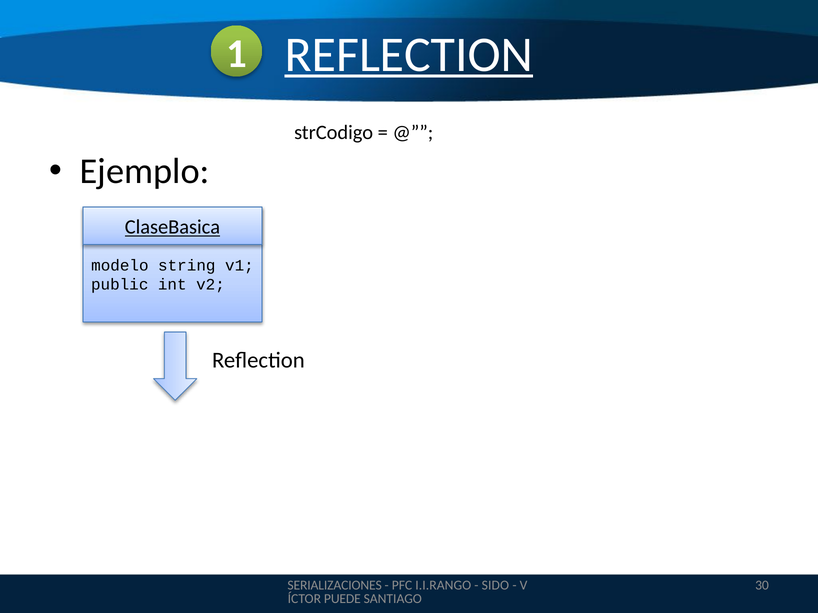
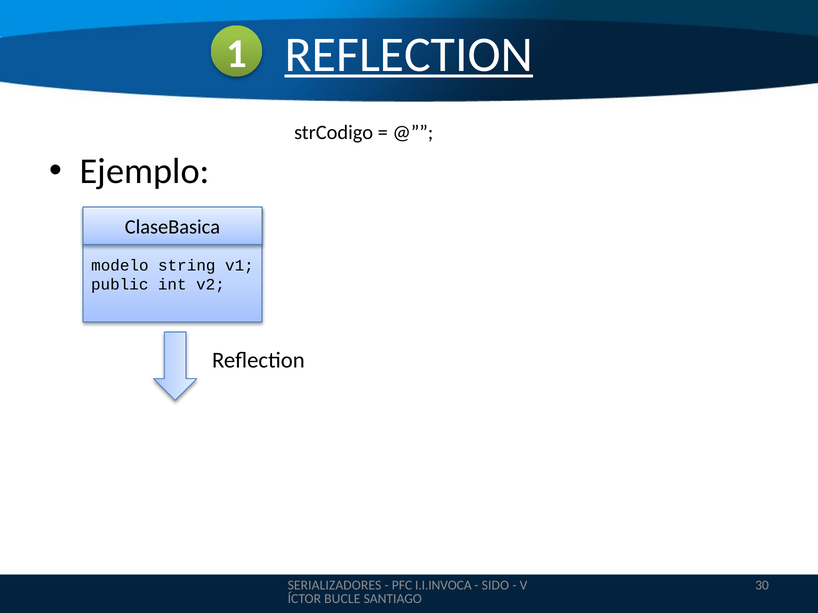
ClaseBasica underline: present -> none (172, 227)
SERIALIZACIONES: SERIALIZACIONES -> SERIALIZADORES (335, 586)
I.I.RANGO: I.I.RANGO -> I.I.INVOCA (443, 586)
PUEDE: PUEDE -> BUCLE (342, 599)
